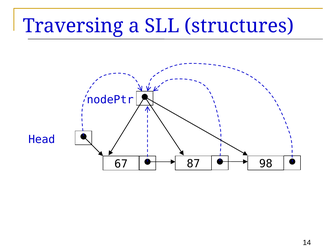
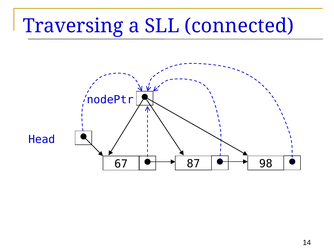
structures: structures -> connected (239, 26)
